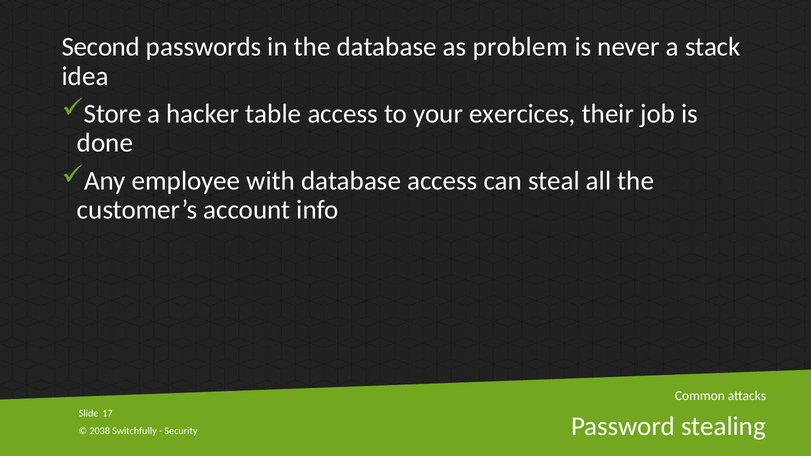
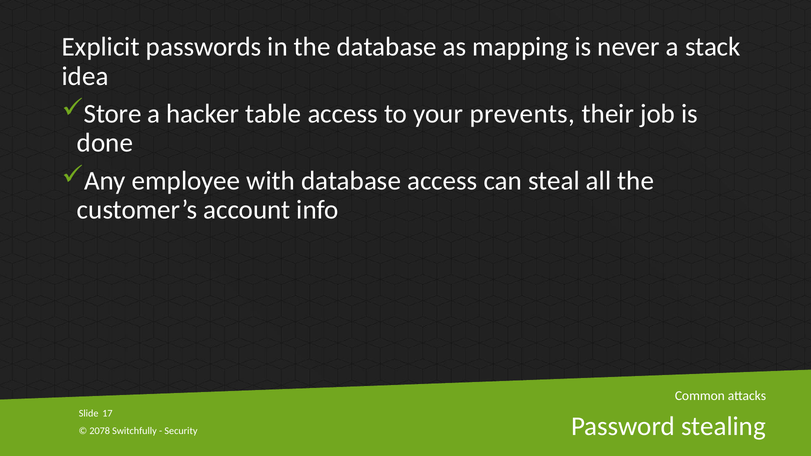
Second: Second -> Explicit (101, 47)
problem: problem -> mapping (520, 47)
exercices: exercices -> prevents (522, 114)
2038: 2038 -> 2078 (100, 431)
